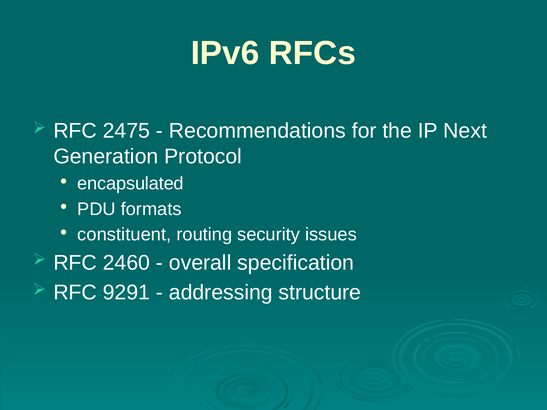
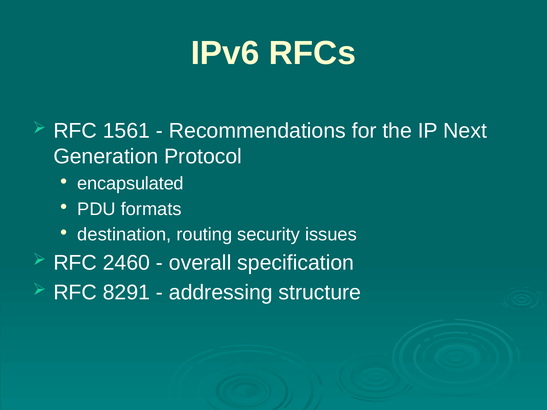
2475: 2475 -> 1561 (126, 131)
constituent: constituent -> destination (124, 235)
9291: 9291 -> 8291 (126, 293)
